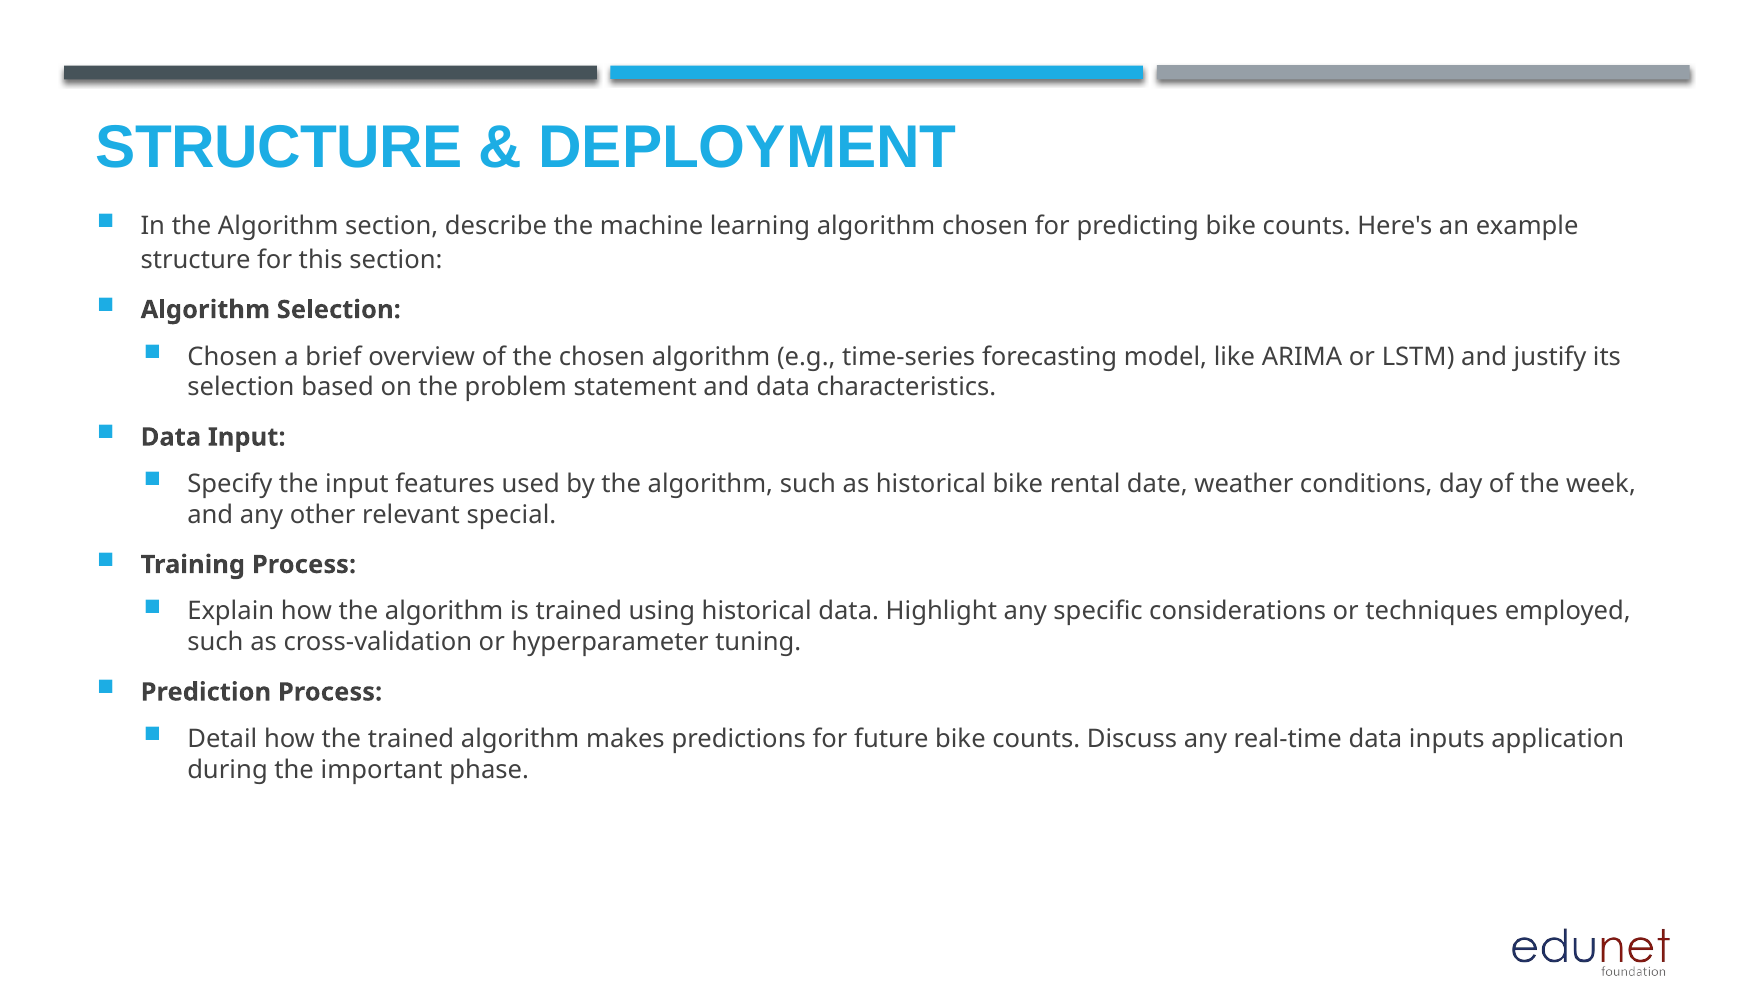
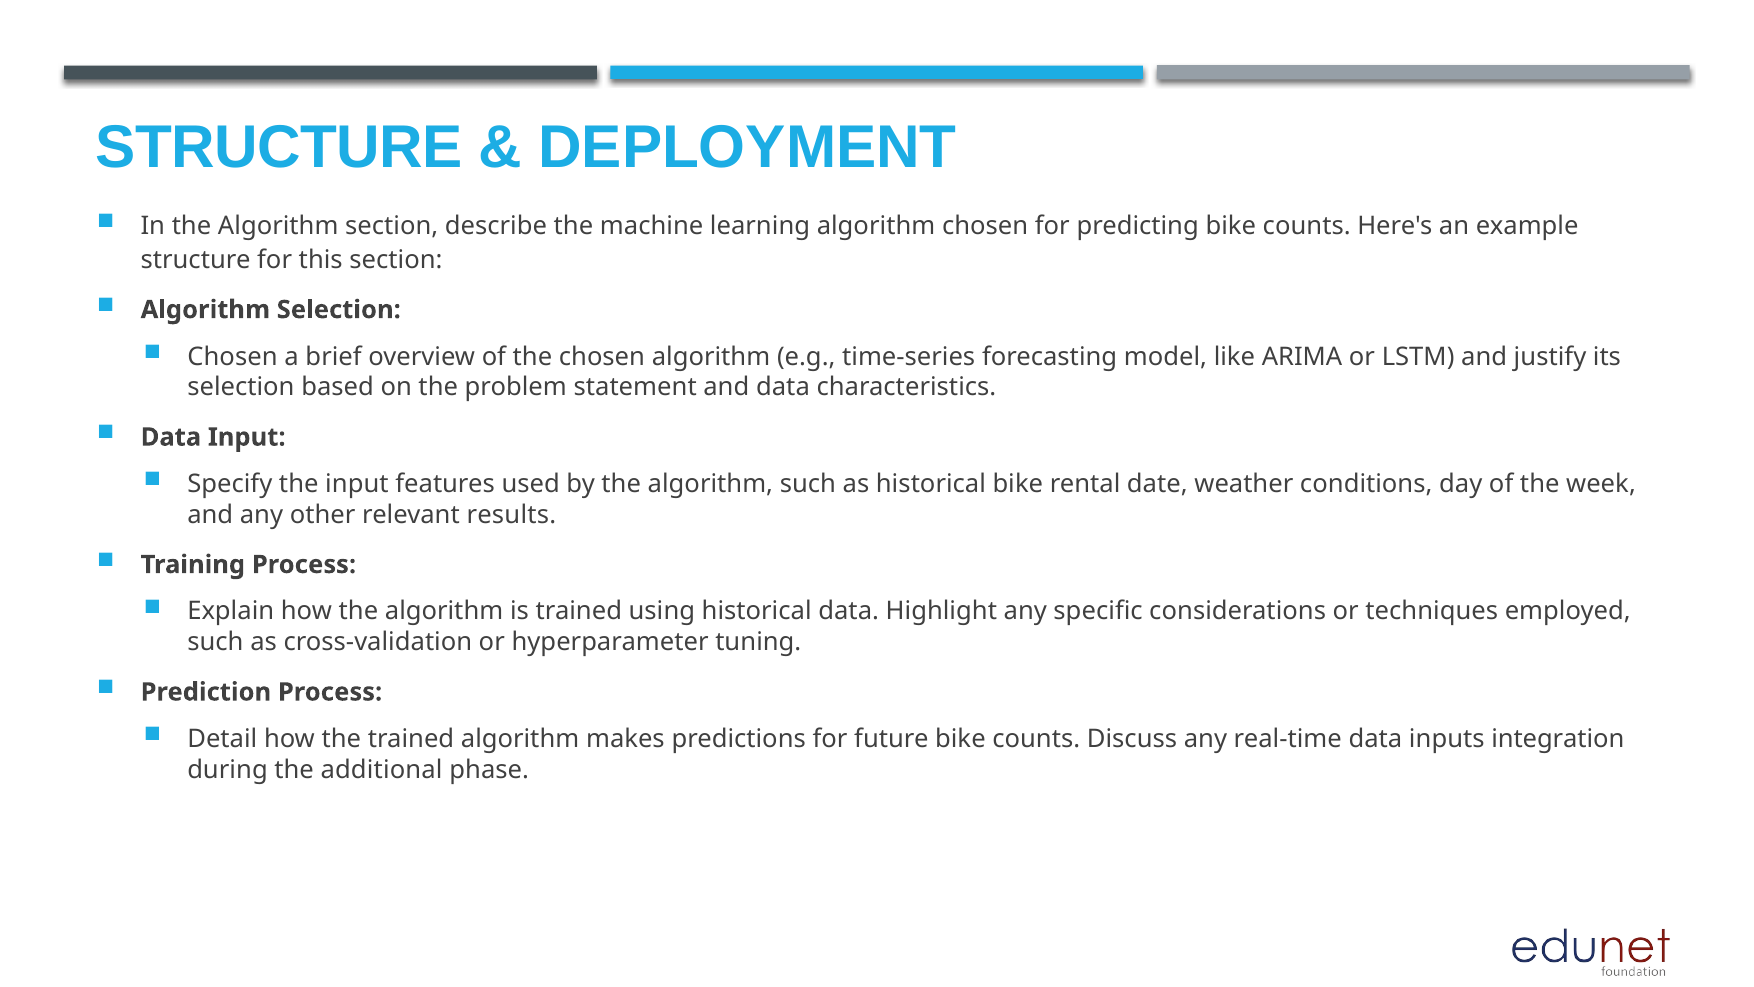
special: special -> results (511, 515)
application: application -> integration (1558, 739)
important: important -> additional (382, 769)
